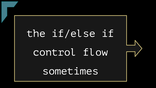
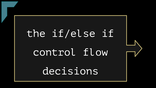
sometimes: sometimes -> decisions (70, 71)
